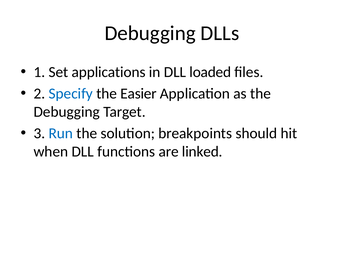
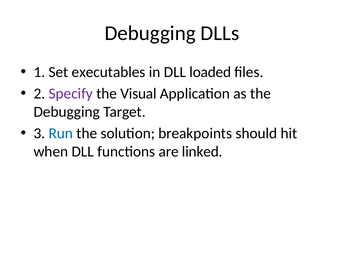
applications: applications -> executables (109, 72)
Specify colour: blue -> purple (71, 94)
Easier: Easier -> Visual (139, 94)
